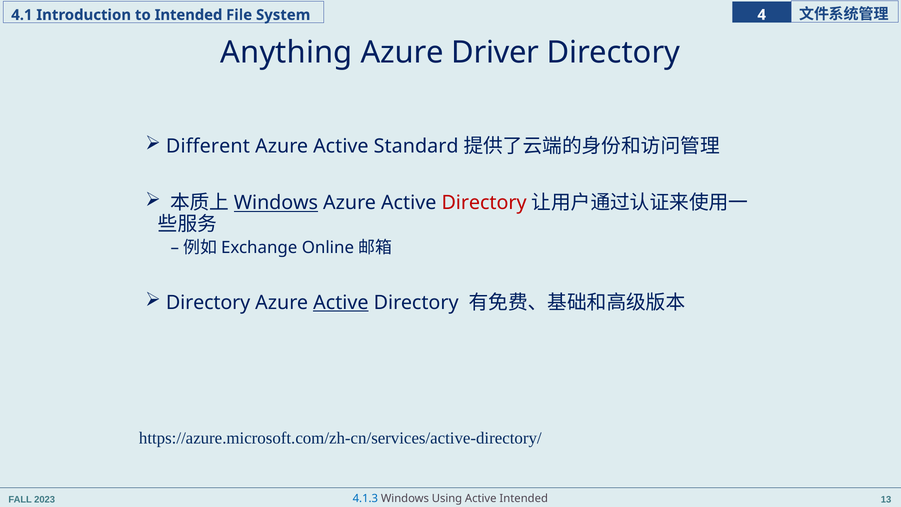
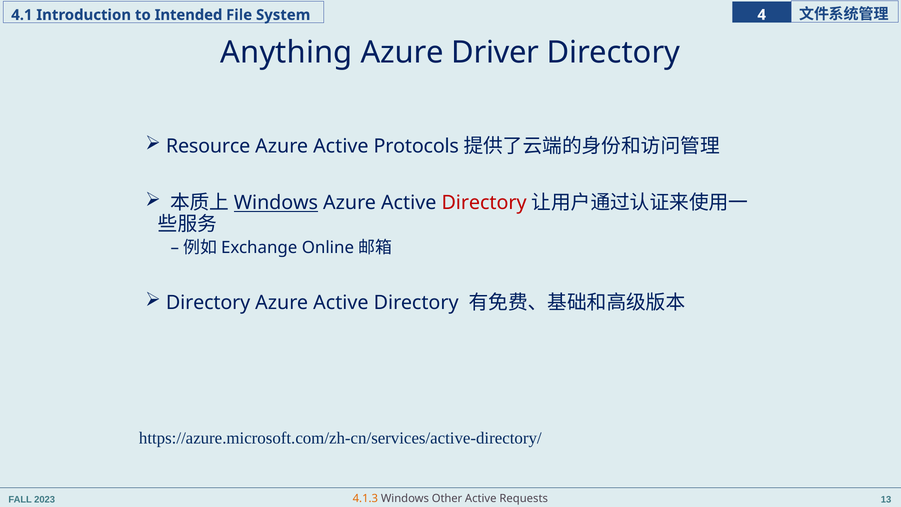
Different: Different -> Resource (208, 146)
Standard: Standard -> Protocols (416, 146)
Active underline: present -> none (341, 303)
4.1.3 colour: blue -> orange (365, 499)
Using: Using -> Other (447, 499)
Active Intended: Intended -> Requests (524, 499)
